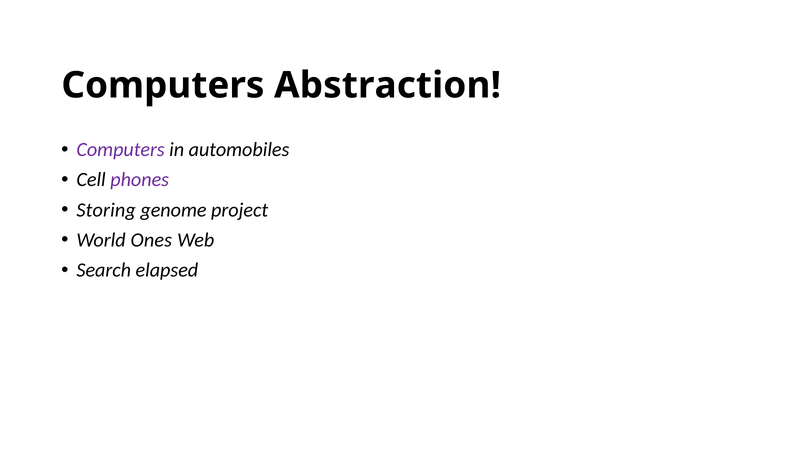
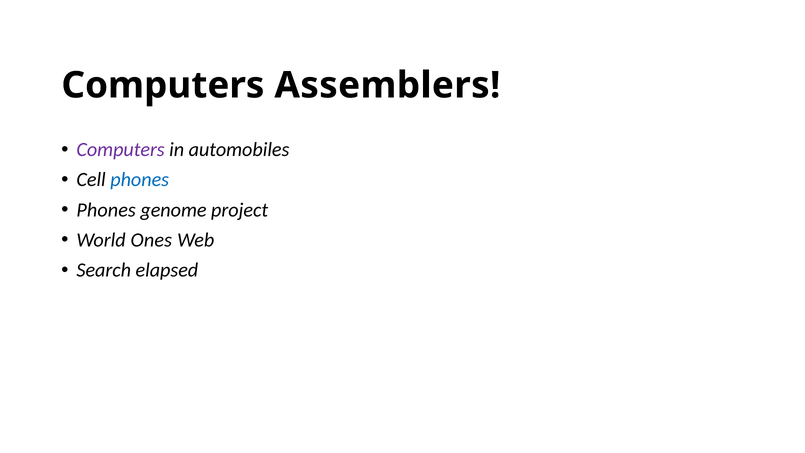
Abstraction: Abstraction -> Assemblers (387, 85)
phones colour: purple -> blue (140, 180)
Storing: Storing -> Phones (106, 210)
